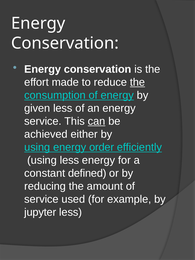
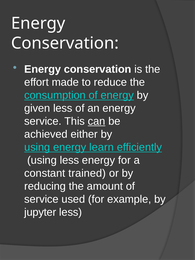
the underline: present -> none (138, 82)
order: order -> learn (102, 147)
defined: defined -> trained (87, 173)
